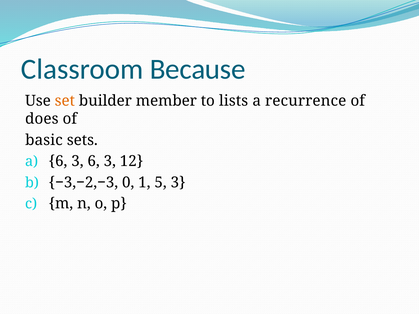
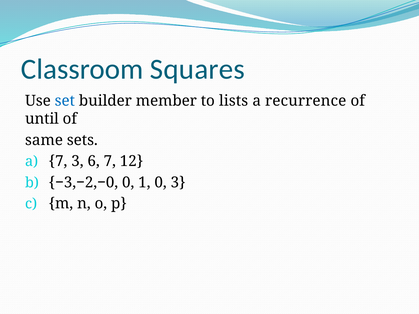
Because: Because -> Squares (197, 69)
set colour: orange -> blue (65, 101)
does: does -> until (42, 119)
basic: basic -> same (44, 140)
a 6: 6 -> 7 (58, 161)
3 6 3: 3 -> 7 (110, 161)
−3,−2,−3: −3,−2,−3 -> −3,−2,−0 (83, 183)
1 5: 5 -> 0 (161, 183)
